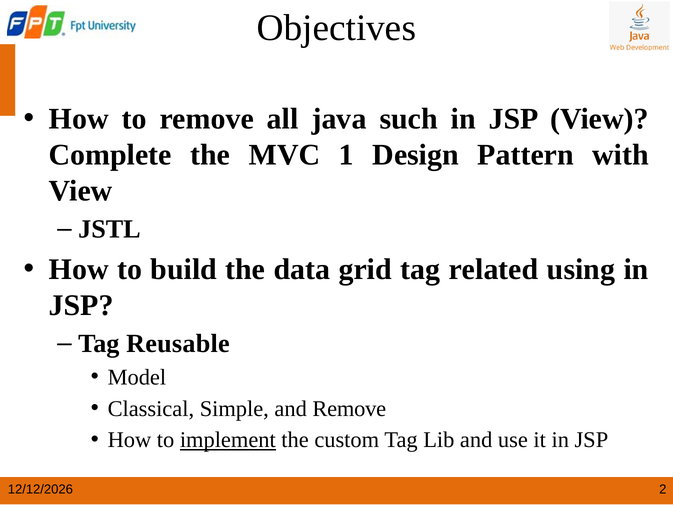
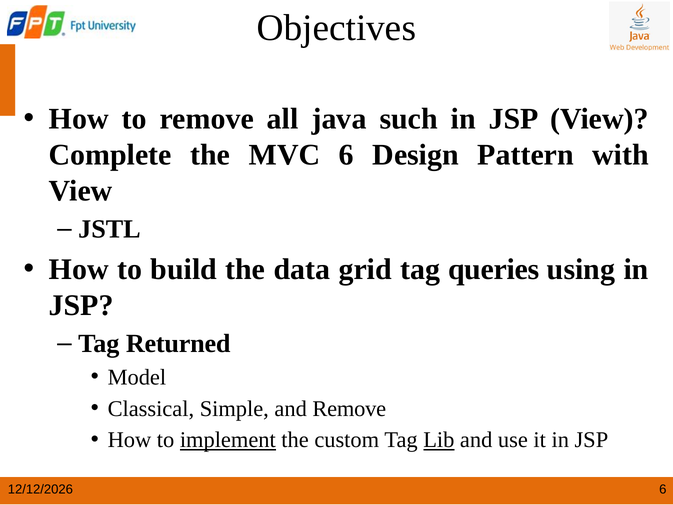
MVC 1: 1 -> 6 (346, 155)
related: related -> queries (494, 269)
Reusable: Reusable -> Returned (178, 344)
Lib underline: none -> present (439, 440)
2: 2 -> 6 (663, 489)
